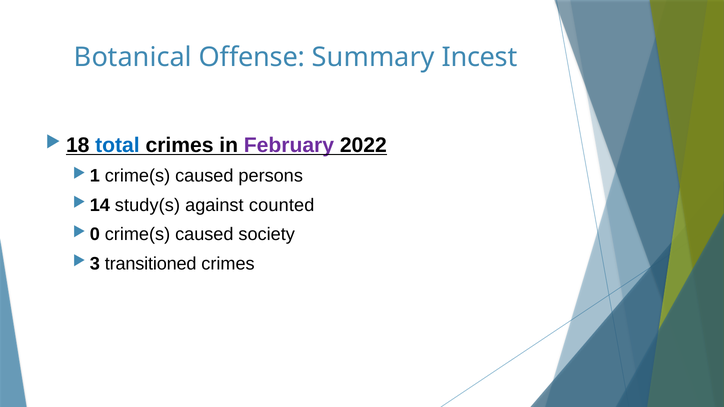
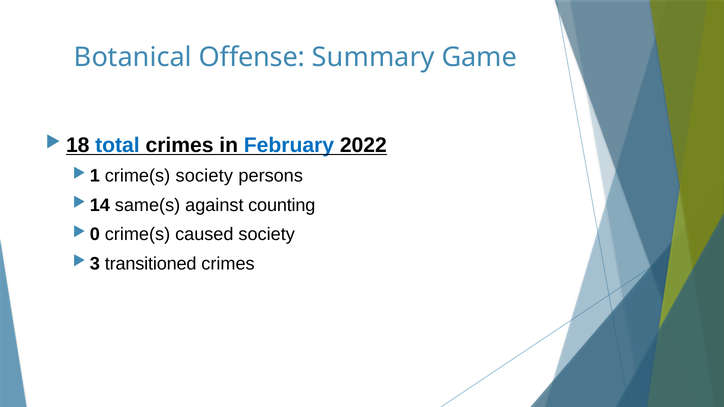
Incest: Incest -> Game (479, 57)
February colour: purple -> blue (289, 145)
caused: caused -> society (204, 176)
study(s: study(s -> same(s (148, 205)
counted: counted -> counting (282, 205)
